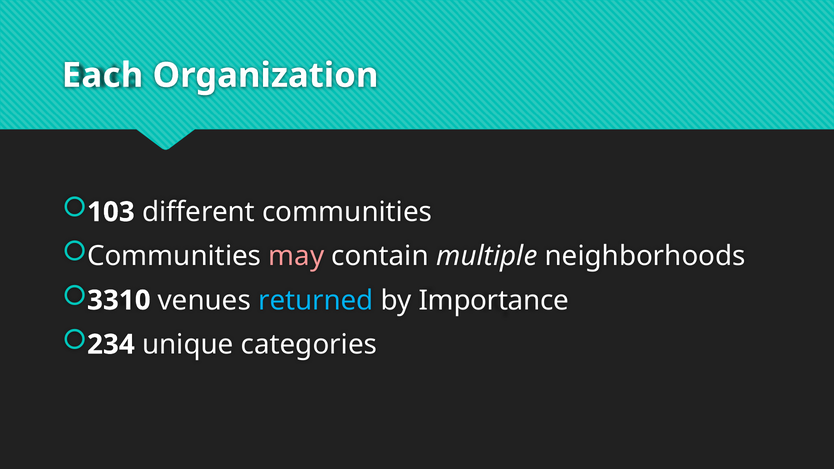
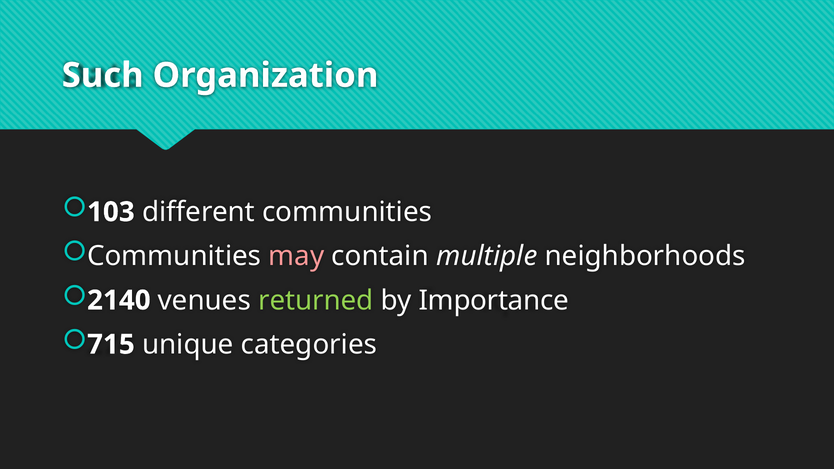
Each: Each -> Such (103, 75)
3310: 3310 -> 2140 (119, 300)
returned colour: light blue -> light green (316, 300)
234: 234 -> 715 (111, 345)
